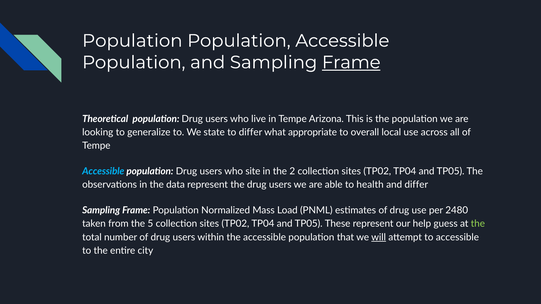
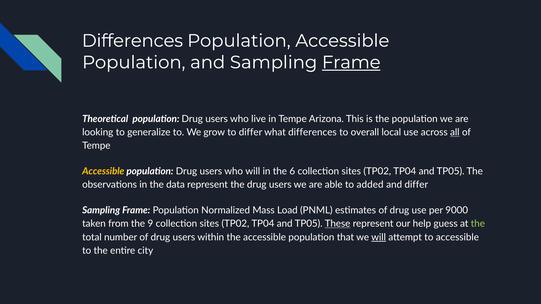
Population: Population -> Differences (132, 41)
state: state -> grow (214, 132)
what appropriate: appropriate -> differences (312, 132)
all underline: none -> present (455, 132)
Accessible colour: light blue -> yellow (103, 171)
who site: site -> will (253, 171)
2: 2 -> 6 (292, 171)
health: health -> added (370, 185)
2480: 2480 -> 9000 (457, 210)
5: 5 -> 9 (150, 224)
These underline: none -> present (338, 224)
